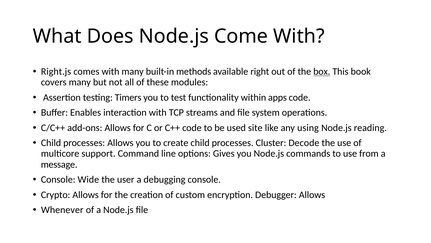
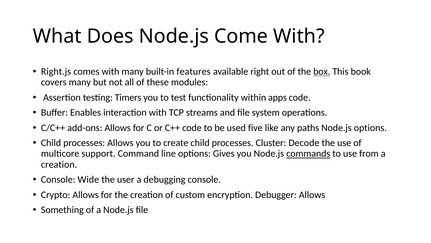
methods: methods -> features (194, 71)
site: site -> five (255, 128)
using: using -> paths (308, 128)
Node.js reading: reading -> options (370, 128)
commands underline: none -> present (308, 153)
message: message -> creation (59, 164)
Whenever: Whenever -> Something (62, 210)
